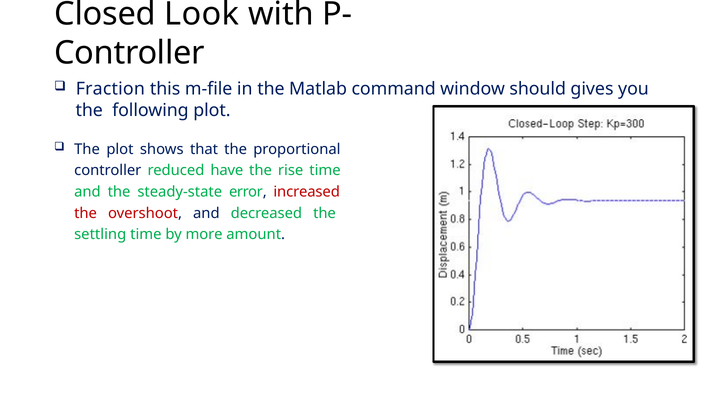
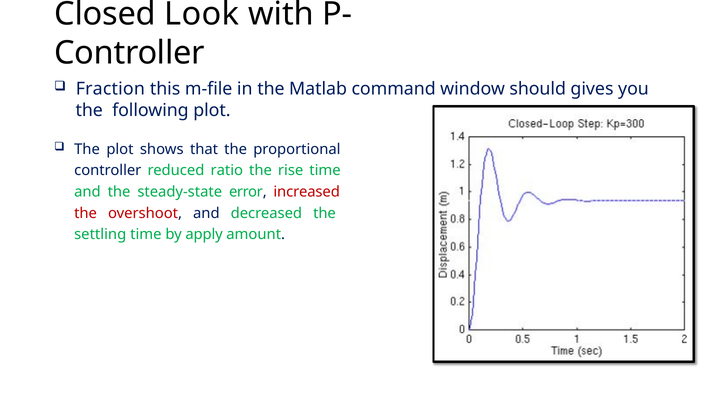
have: have -> ratio (227, 171)
more: more -> apply (204, 235)
